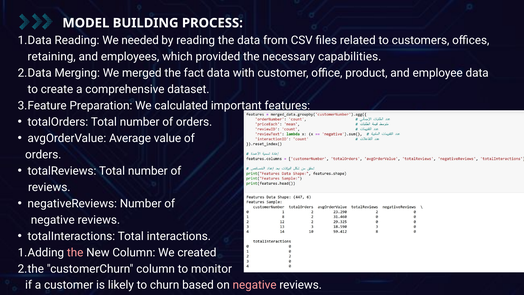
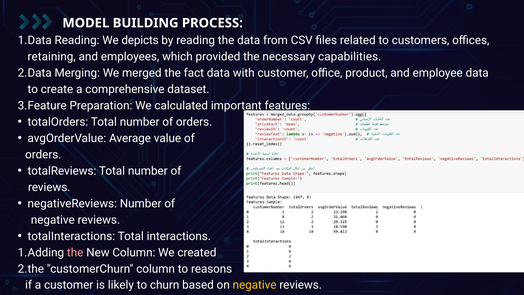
needed: needed -> depicts (140, 40)
monitor: monitor -> reasons (212, 269)
negative colour: pink -> yellow (255, 285)
